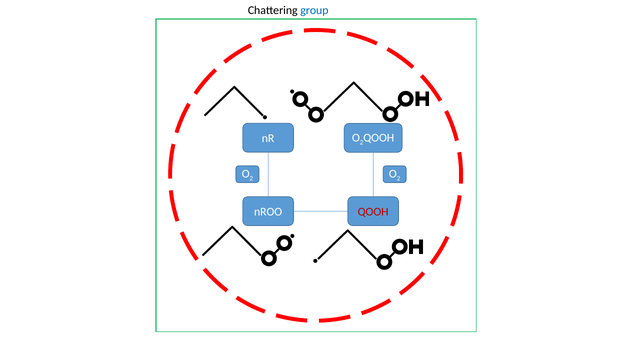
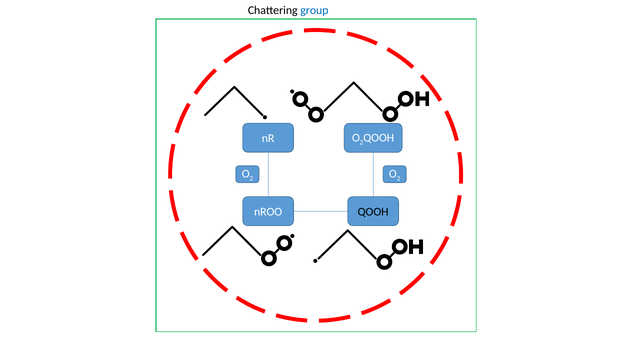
QOOH colour: red -> black (373, 212)
